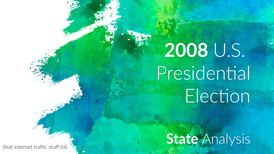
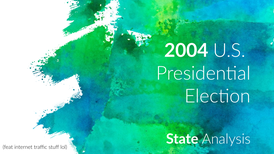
2008: 2008 -> 2004 (186, 51)
